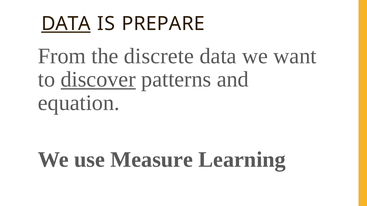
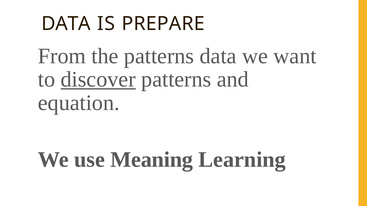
DATA underline: present -> none (66, 24)
the discrete: discrete -> patterns (159, 56)
Measure: Measure -> Meaning (152, 160)
